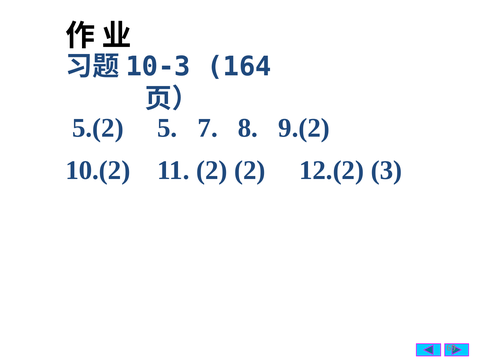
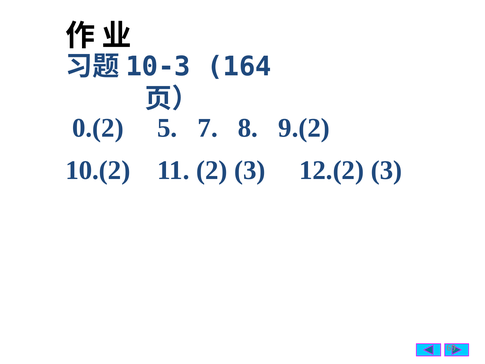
5.(2: 5.(2 -> 0.(2 (98, 128)
2 2: 2 -> 3 (250, 170)
